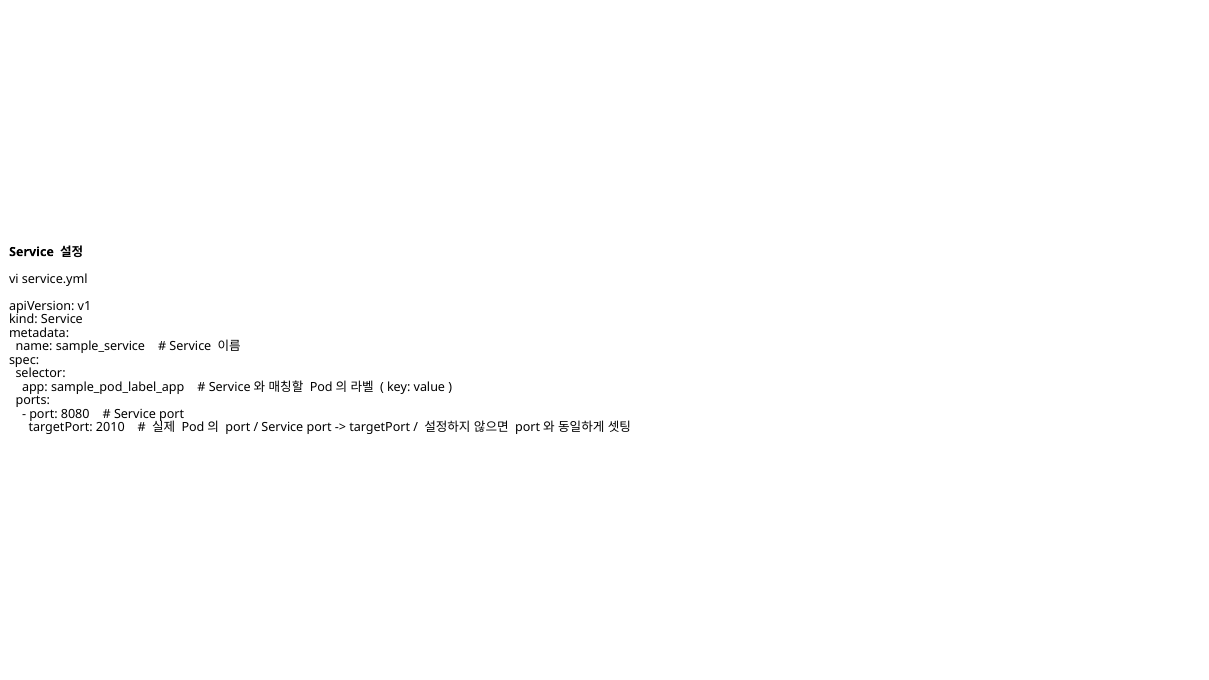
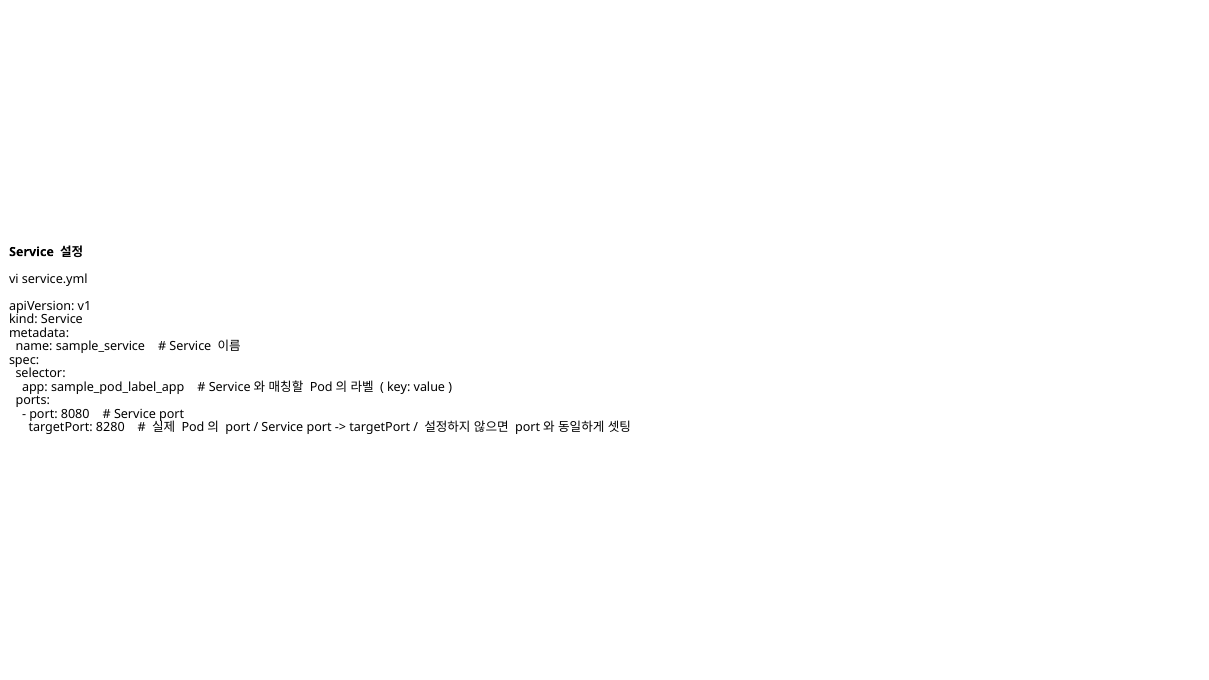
2010: 2010 -> 8280 (110, 428)
